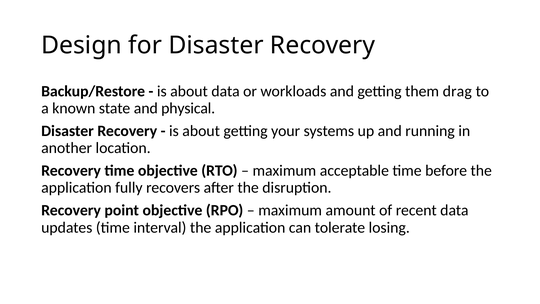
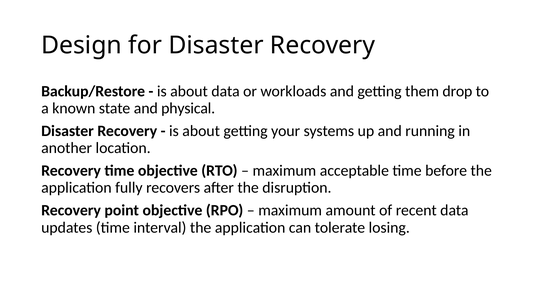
drag: drag -> drop (457, 91)
